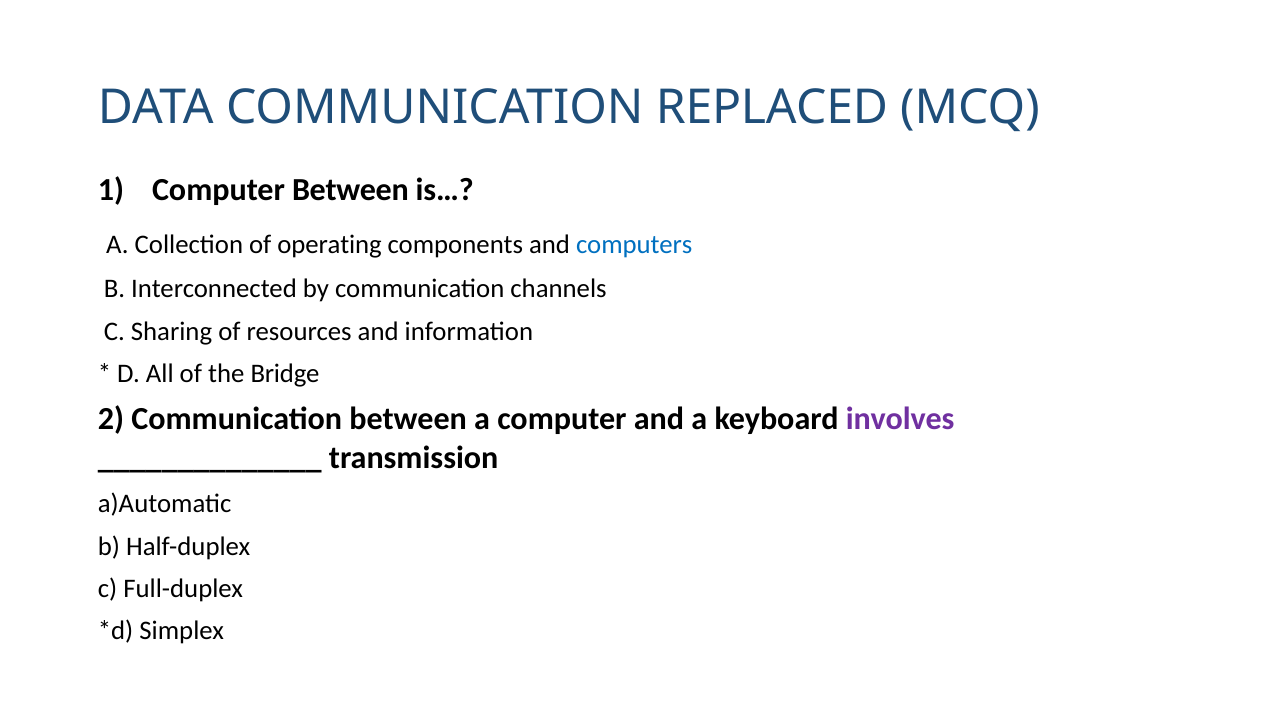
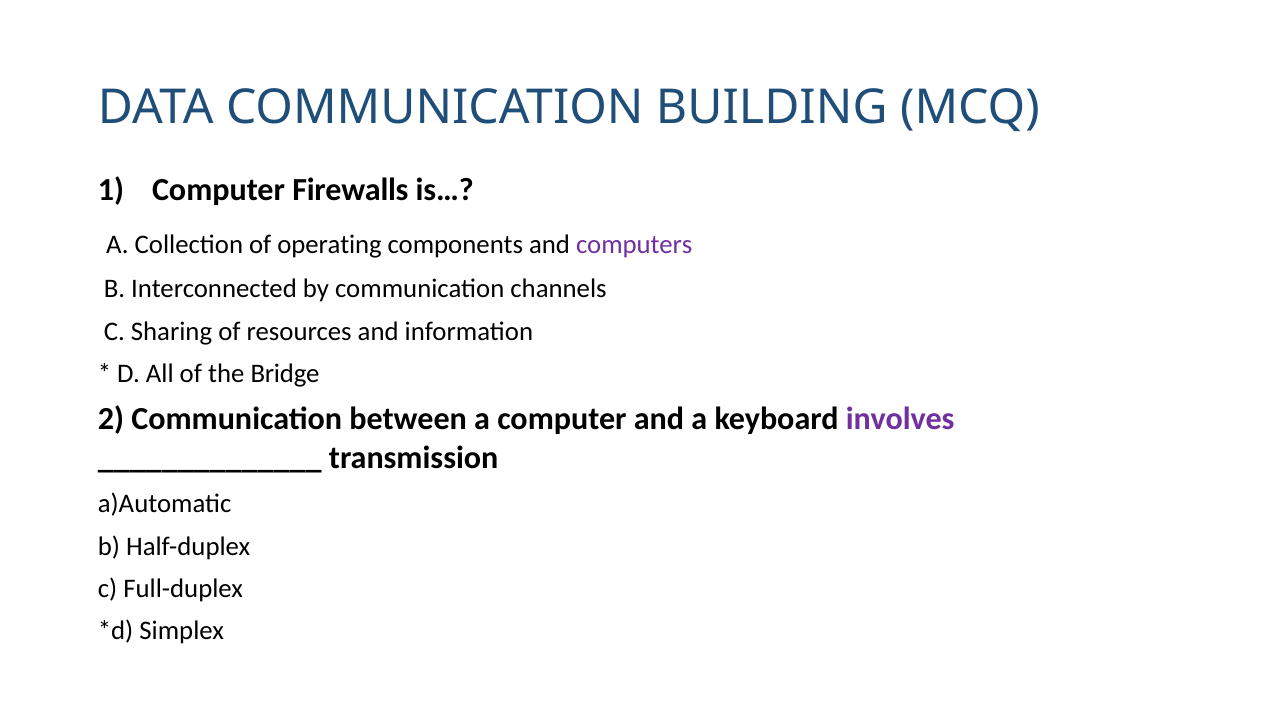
REPLACED: REPLACED -> BUILDING (772, 108)
Computer Between: Between -> Firewalls (350, 190)
computers colour: blue -> purple (634, 244)
